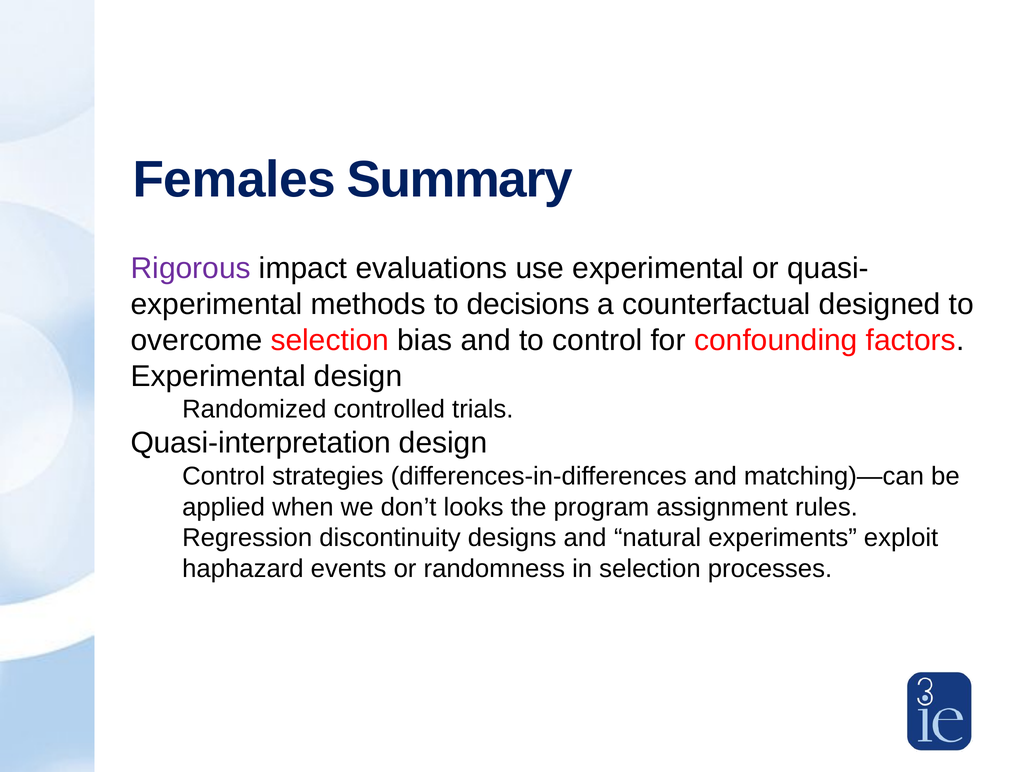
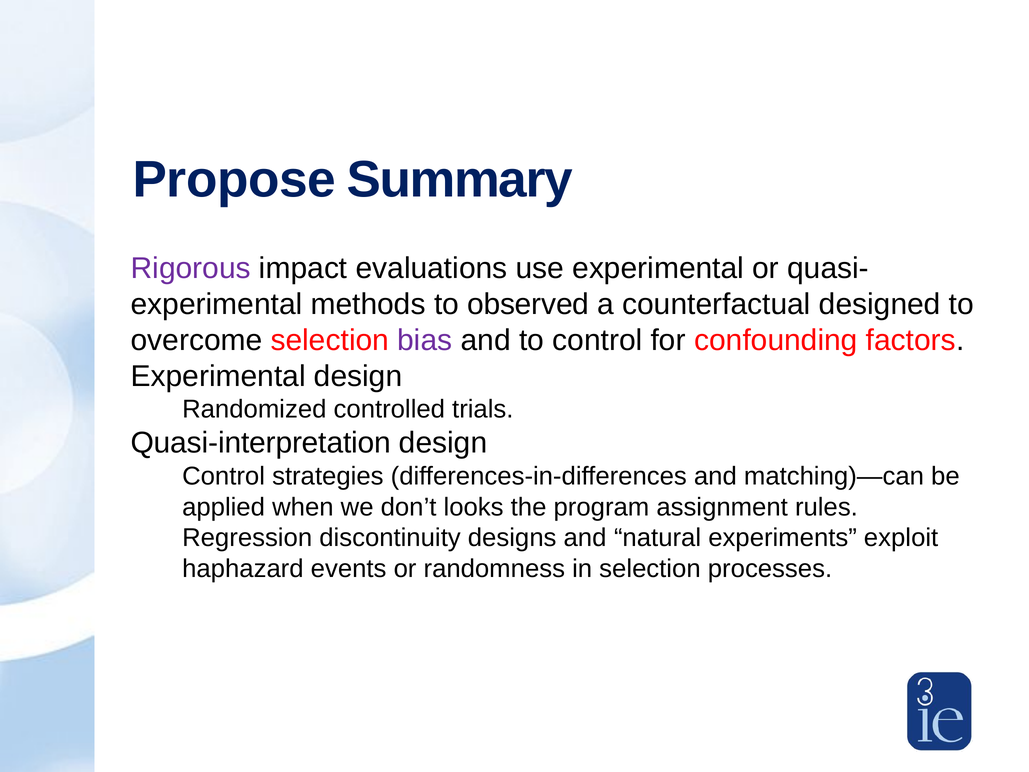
Females: Females -> Propose (234, 179)
decisions: decisions -> observed (528, 304)
bias colour: black -> purple (425, 340)
